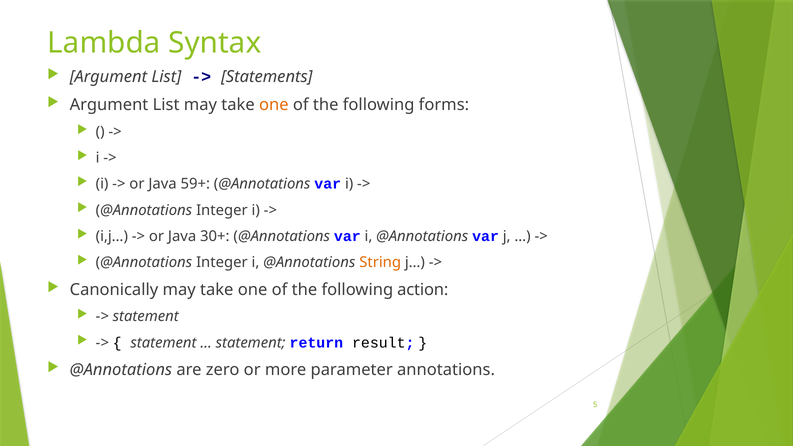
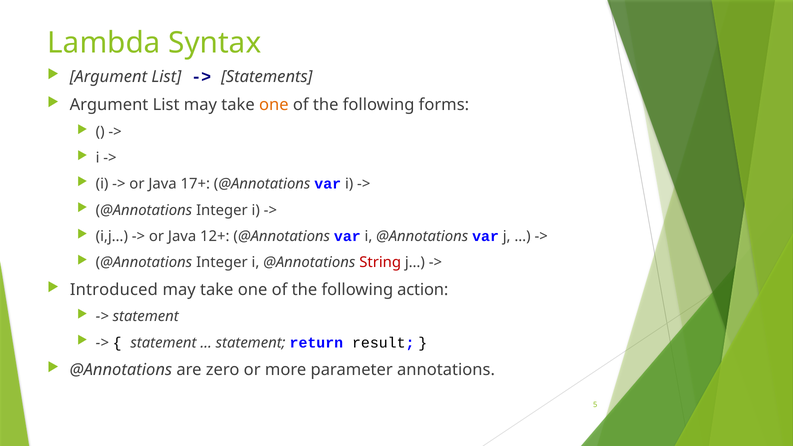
59+: 59+ -> 17+ (195, 184)
30+: 30+ -> 12+ (215, 236)
String colour: orange -> red (380, 262)
Canonically: Canonically -> Introduced (114, 290)
